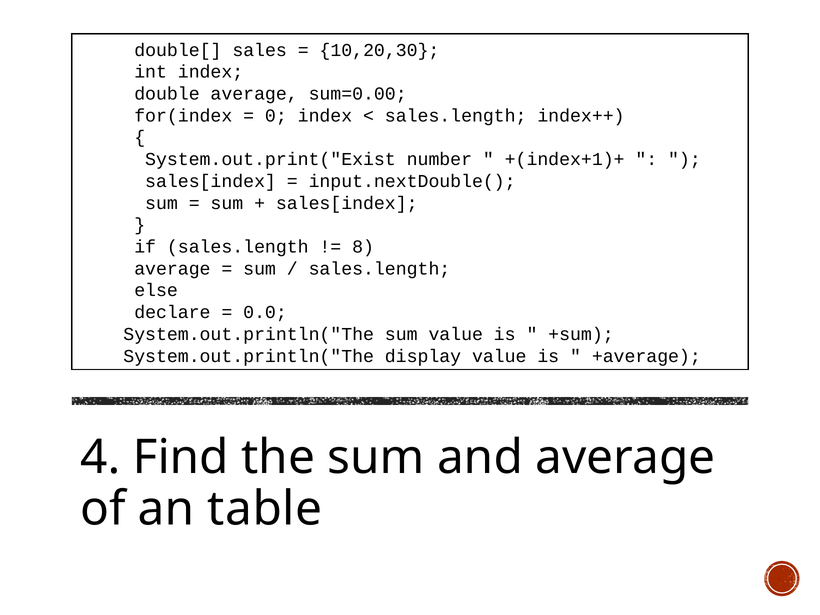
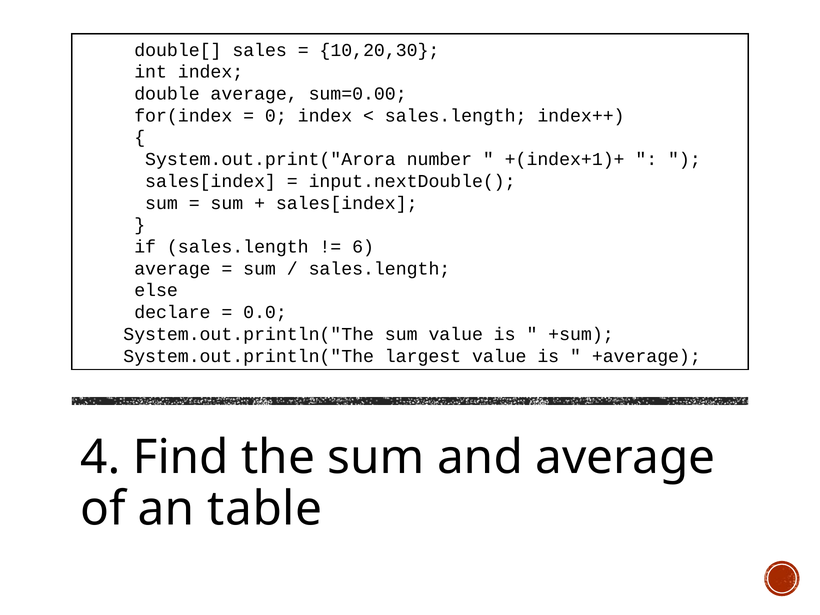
System.out.print("Exist: System.out.print("Exist -> System.out.print("Arora (270, 159)
8: 8 -> 6 (363, 247)
display: display -> largest (423, 356)
